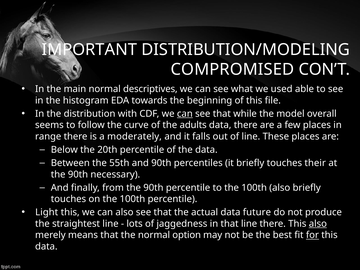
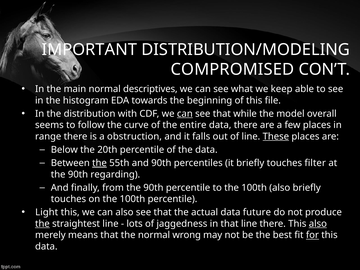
used: used -> keep (282, 89)
adults: adults -> entire (193, 125)
moderately: moderately -> obstruction (134, 136)
These underline: none -> present (276, 136)
the underline: none -> present (99, 163)
their: their -> filter (315, 163)
necessary: necessary -> regarding (115, 174)
the underline: none -> present (42, 224)
option: option -> wrong (187, 235)
